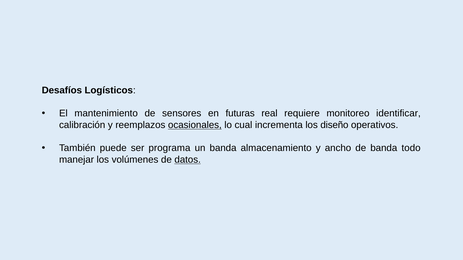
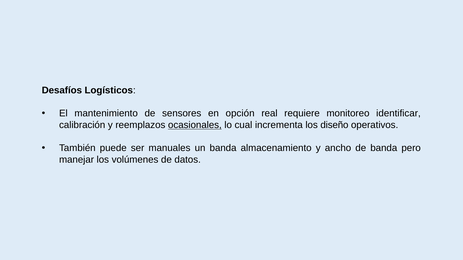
futuras: futuras -> opción (240, 114)
programa: programa -> manuales (169, 148)
todo: todo -> pero (411, 148)
datos underline: present -> none (188, 160)
